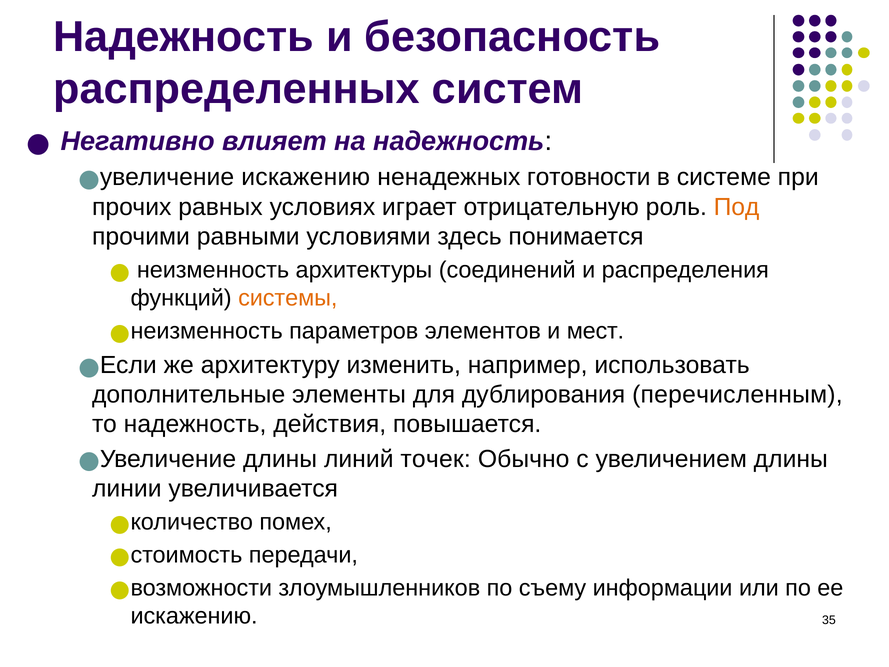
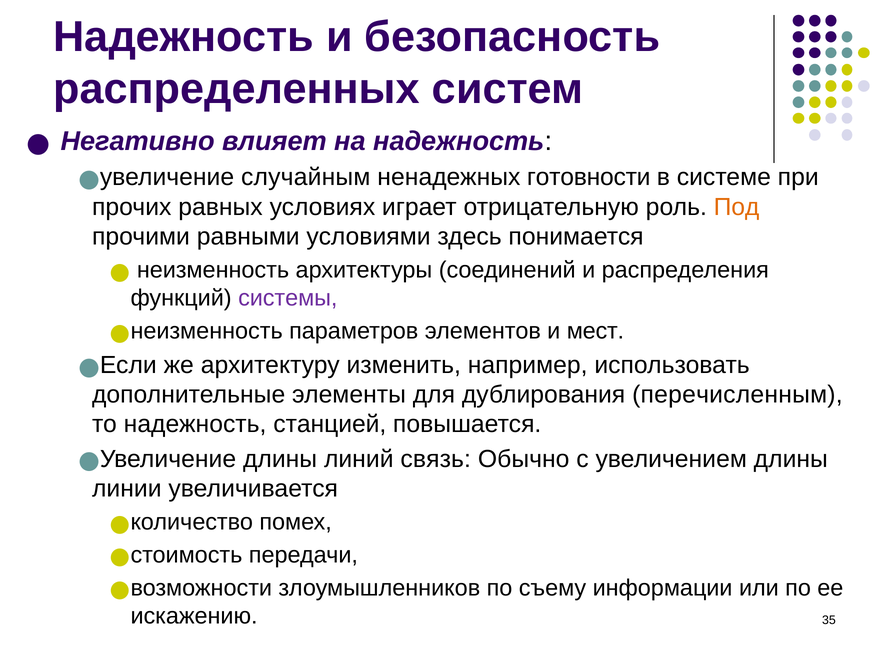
искажению: искажению -> случайным (306, 177)
системы colour: orange -> purple (288, 298)
действия: действия -> станцией (330, 424)
точек: точек -> связь (436, 459)
